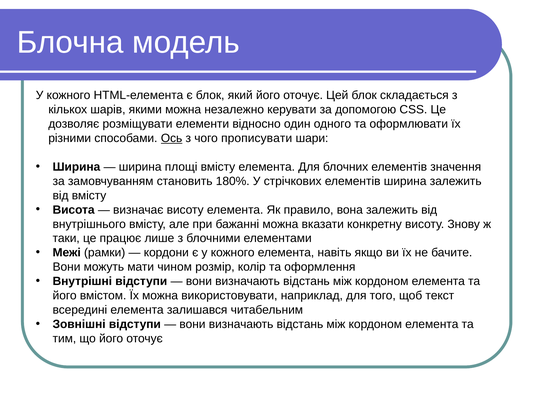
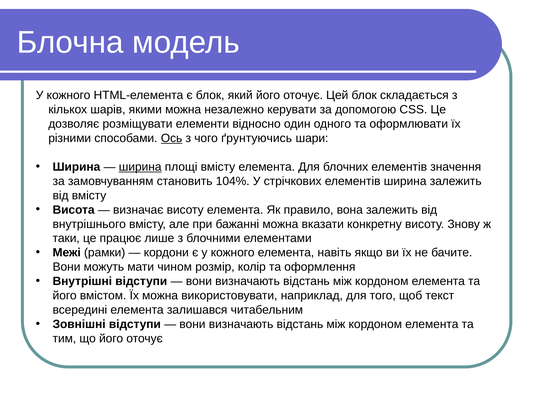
прописувати: прописувати -> ґрунтуючись (257, 138)
ширина underline: none -> present (140, 167)
180%: 180% -> 104% (233, 181)
